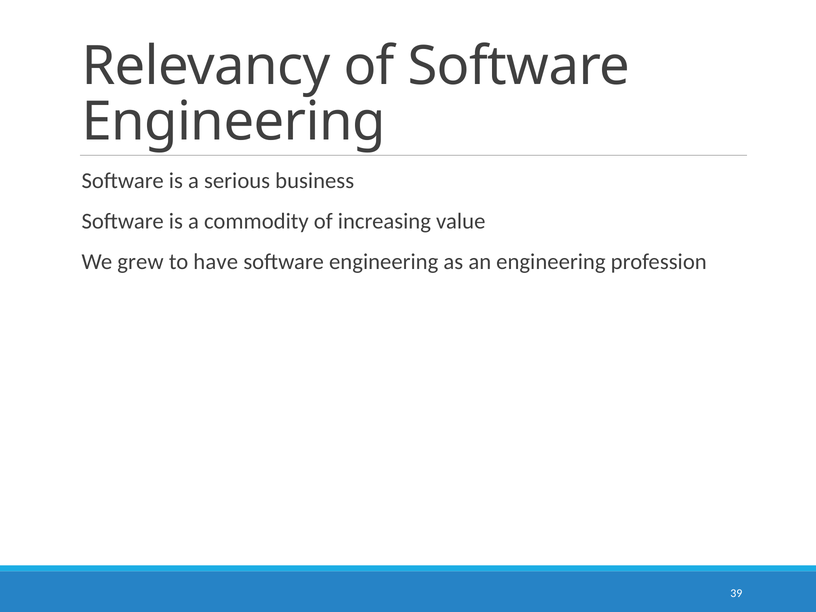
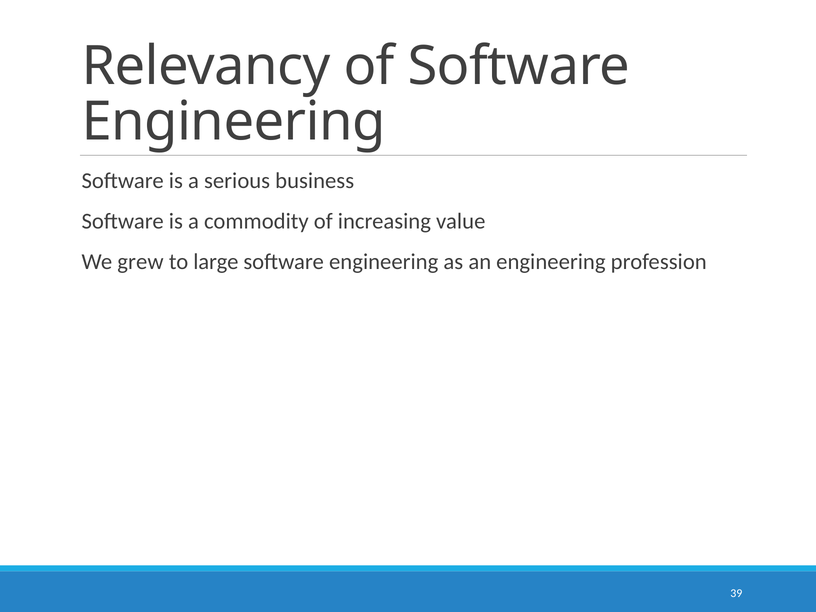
have: have -> large (216, 262)
